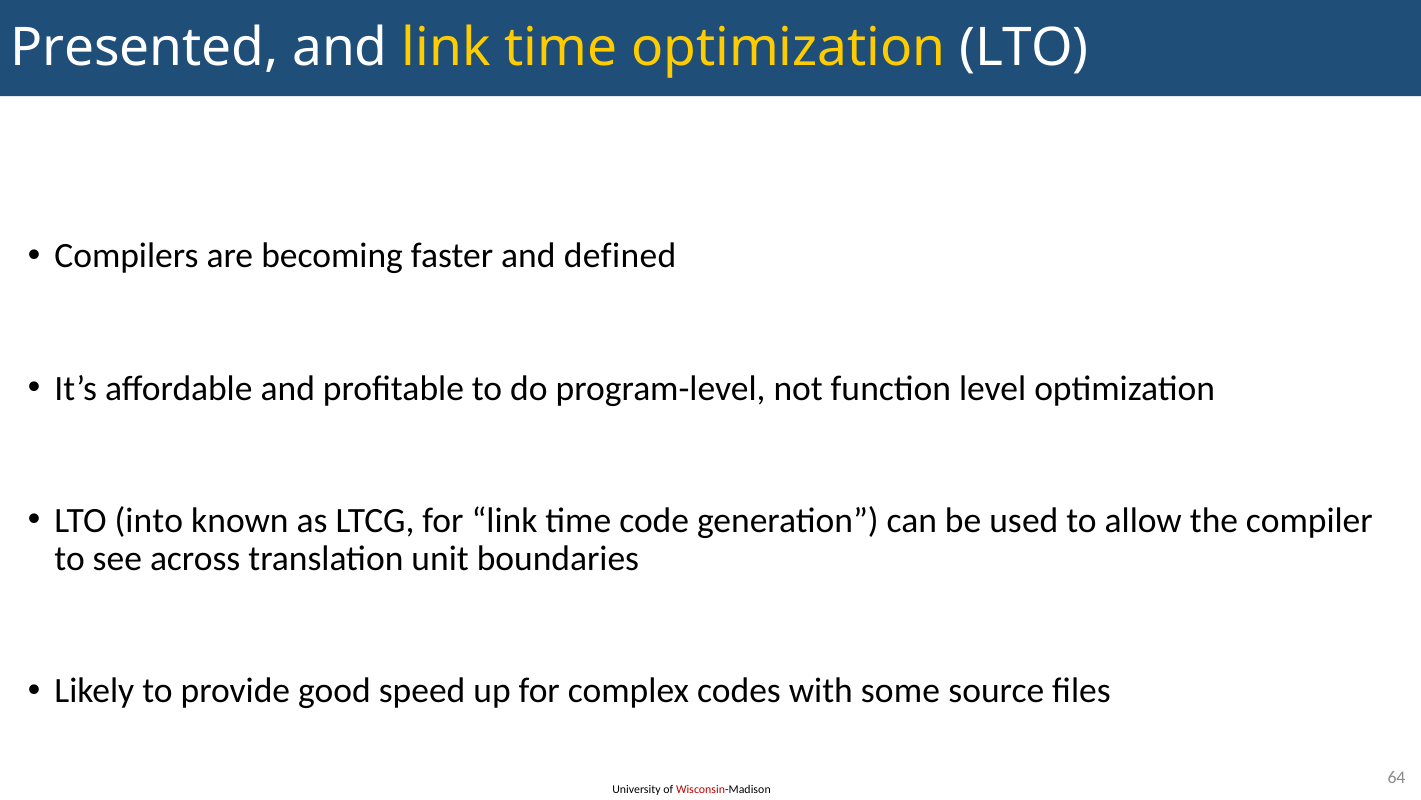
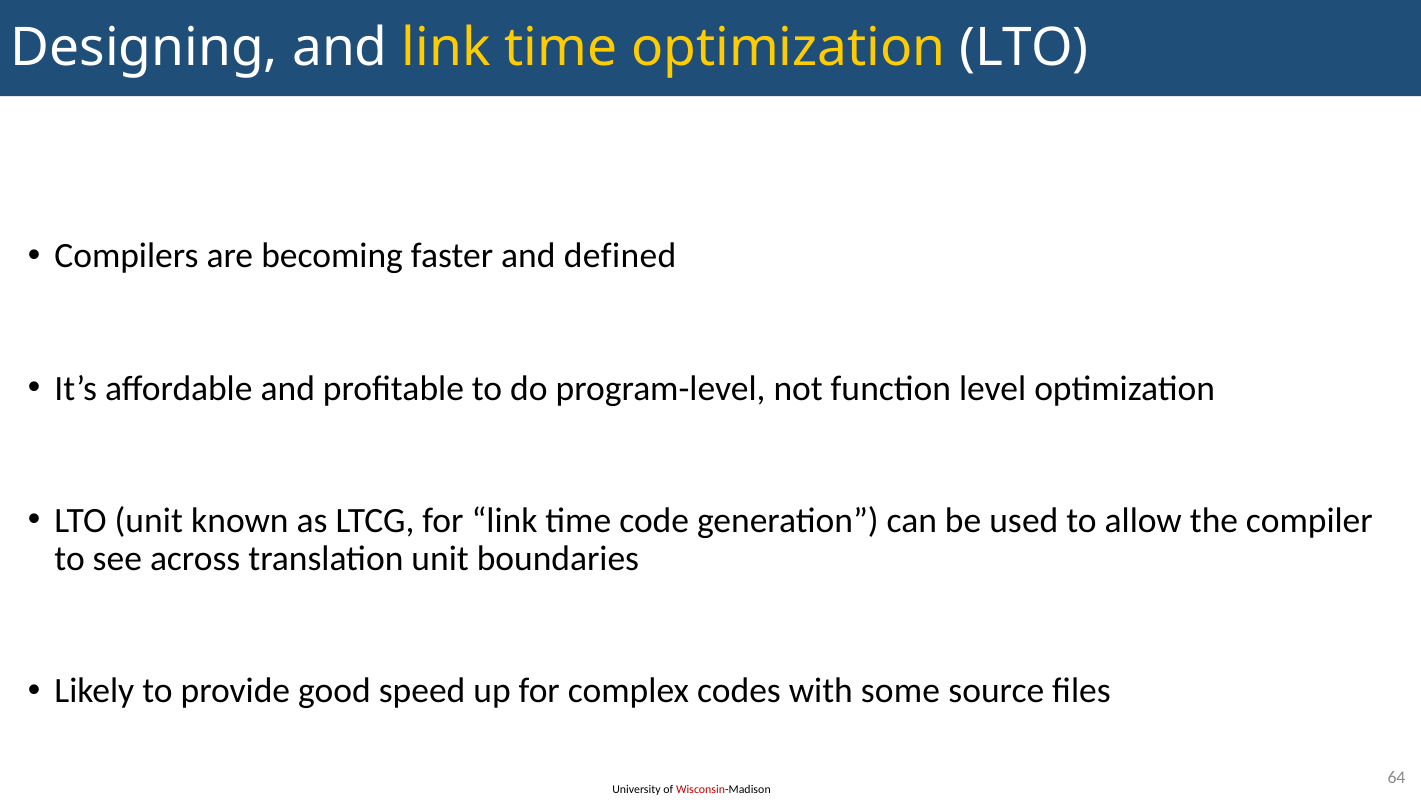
Presented: Presented -> Designing (144, 48)
LTO into: into -> unit (149, 520)
